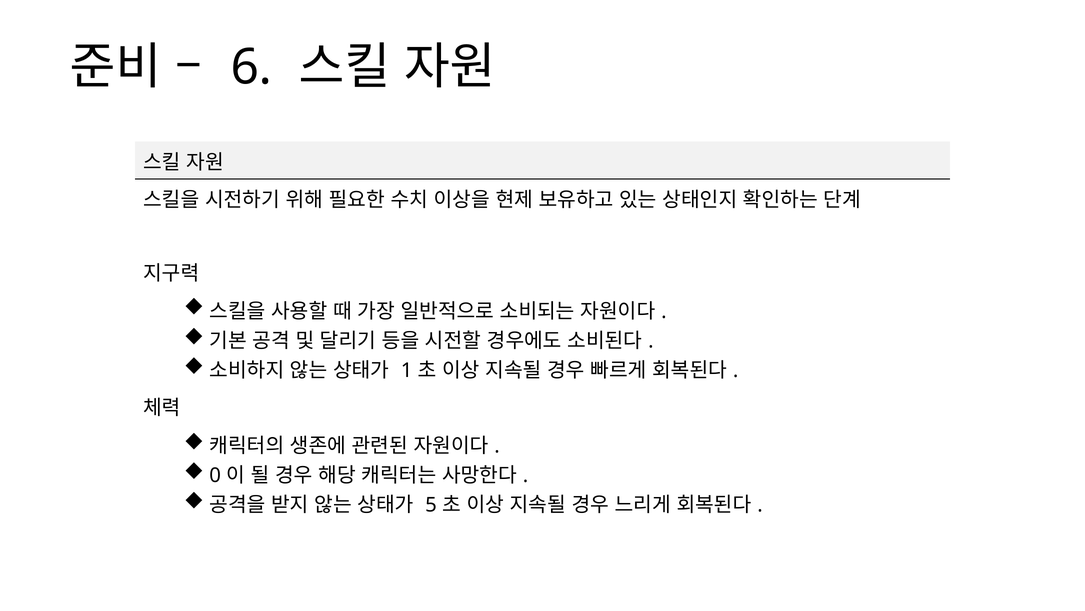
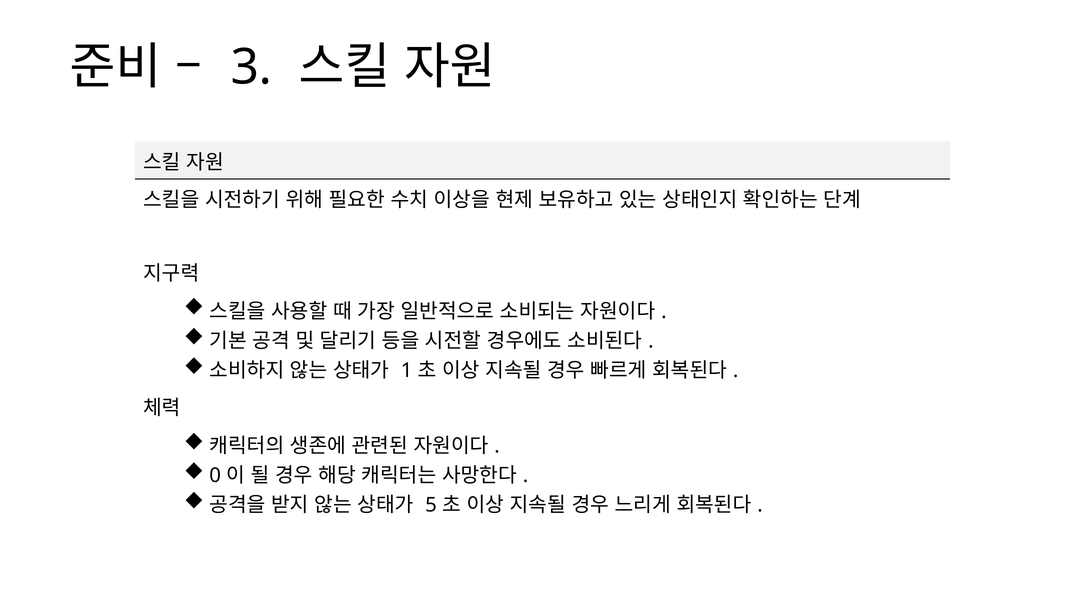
6: 6 -> 3 (251, 67)
